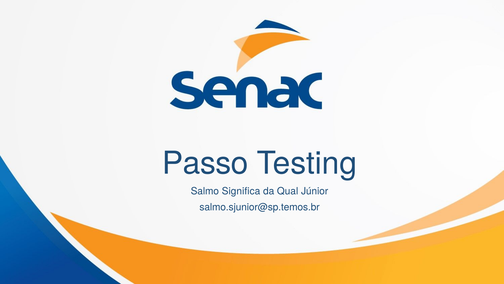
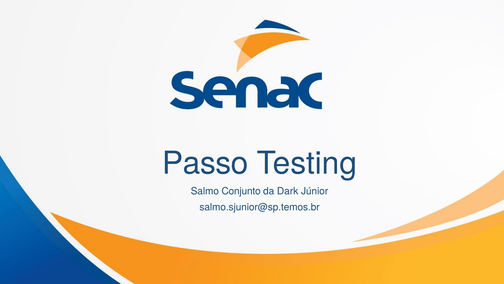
Significa: Significa -> Conjunto (241, 191)
Qual: Qual -> Dark (288, 191)
